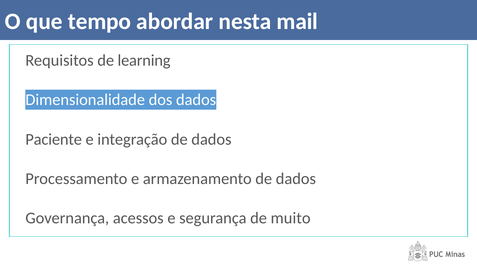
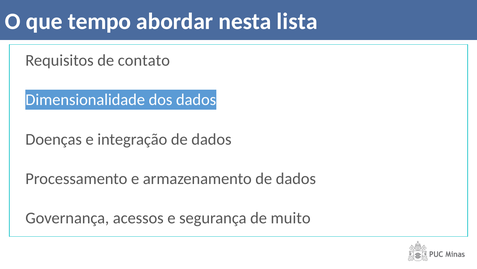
mail: mail -> lista (297, 21)
learning: learning -> contato (144, 60)
Paciente: Paciente -> Doenças (54, 139)
